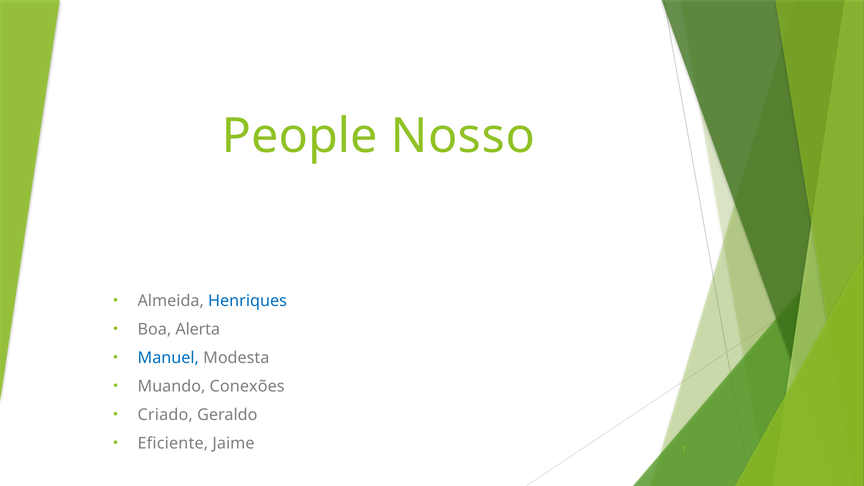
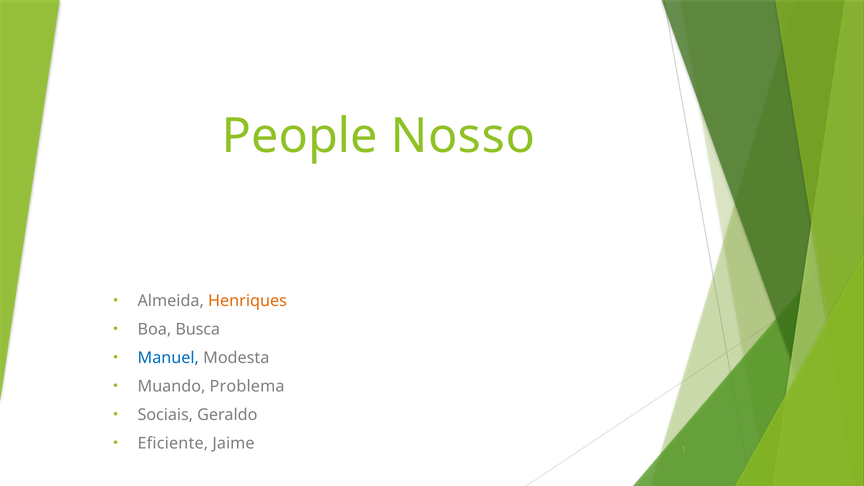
Henriques colour: blue -> orange (248, 301)
Alerta: Alerta -> Busca (198, 330)
Conexões: Conexões -> Problema (247, 386)
Criado: Criado -> Sociais (165, 415)
